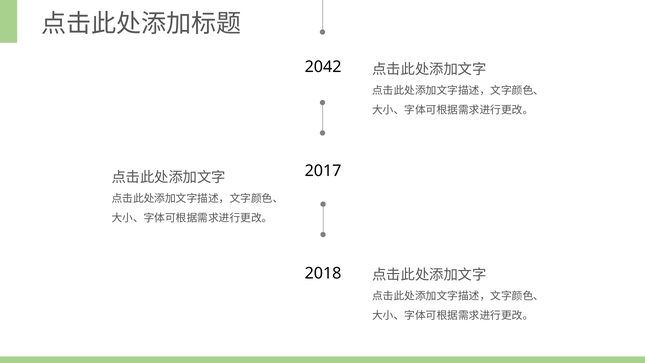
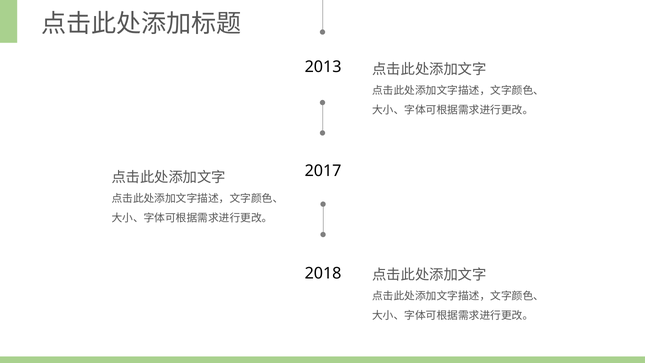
2042: 2042 -> 2013 (323, 67)
